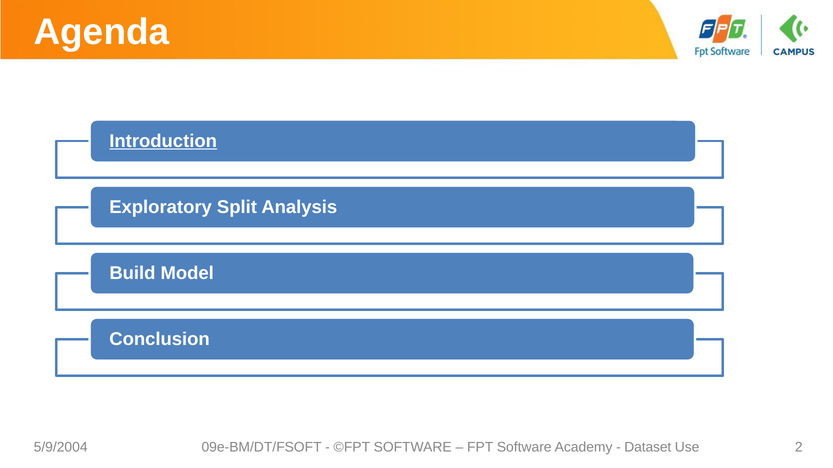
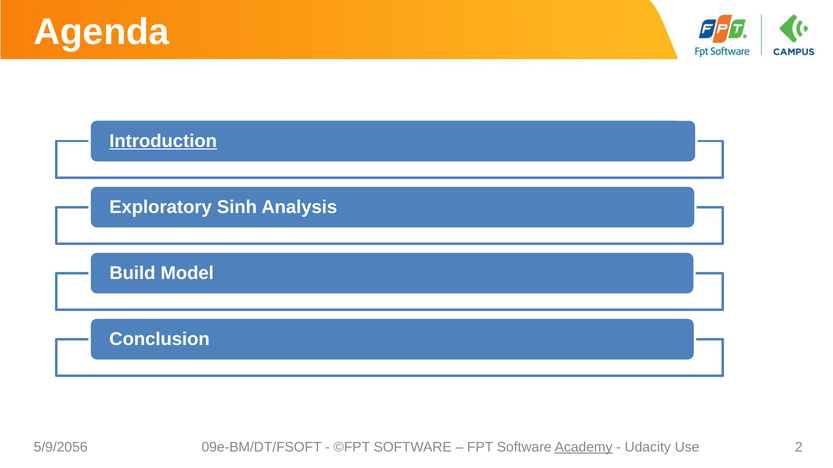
Split: Split -> Sinh (237, 207)
5/9/2004: 5/9/2004 -> 5/9/2056 (61, 448)
Academy underline: none -> present (584, 448)
Dataset: Dataset -> Udacity (648, 448)
